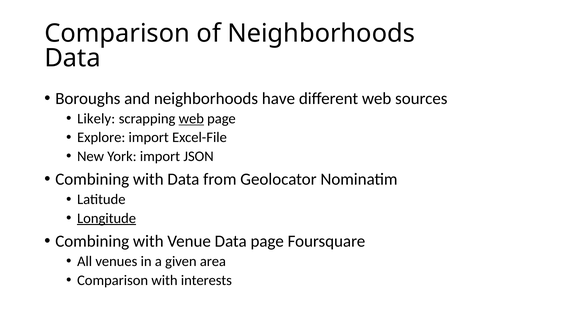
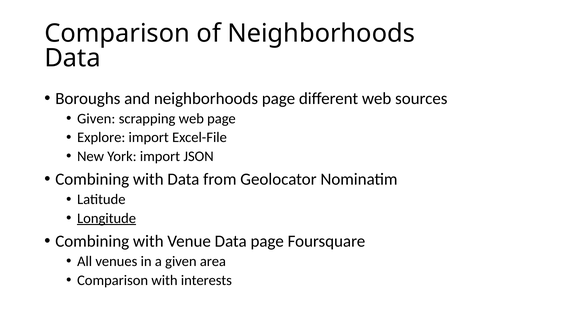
neighborhoods have: have -> page (278, 98)
Likely: Likely -> Given (96, 118)
web underline: present -> none (191, 118)
